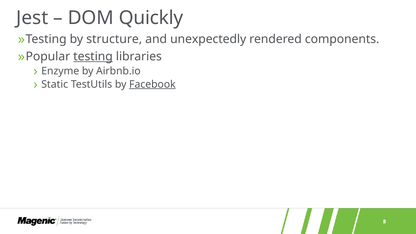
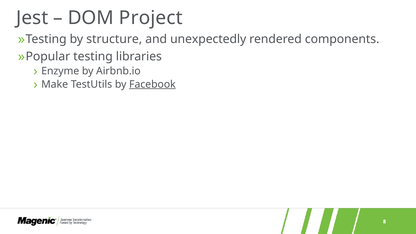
Quickly: Quickly -> Project (151, 18)
testing underline: present -> none (93, 57)
Static: Static -> Make (55, 84)
